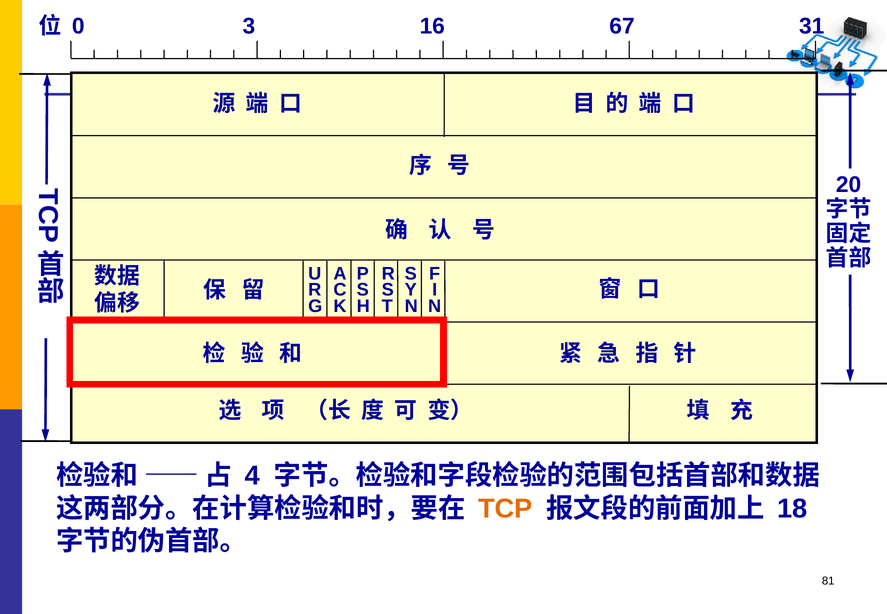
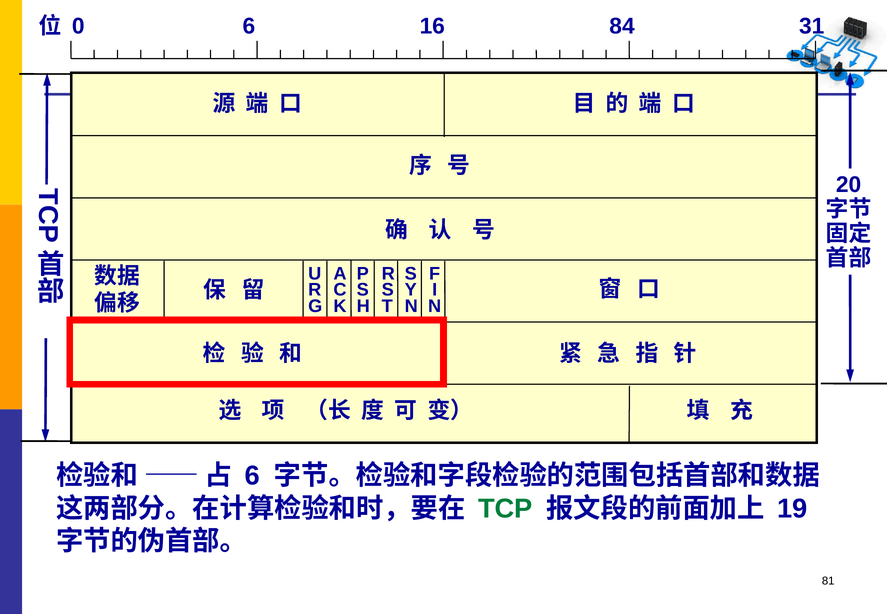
0 3: 3 -> 6 (249, 26)
67: 67 -> 84 (622, 26)
4: 4 -> 6 (252, 476)
TCP colour: orange -> green (505, 509)
18: 18 -> 19 (792, 509)
